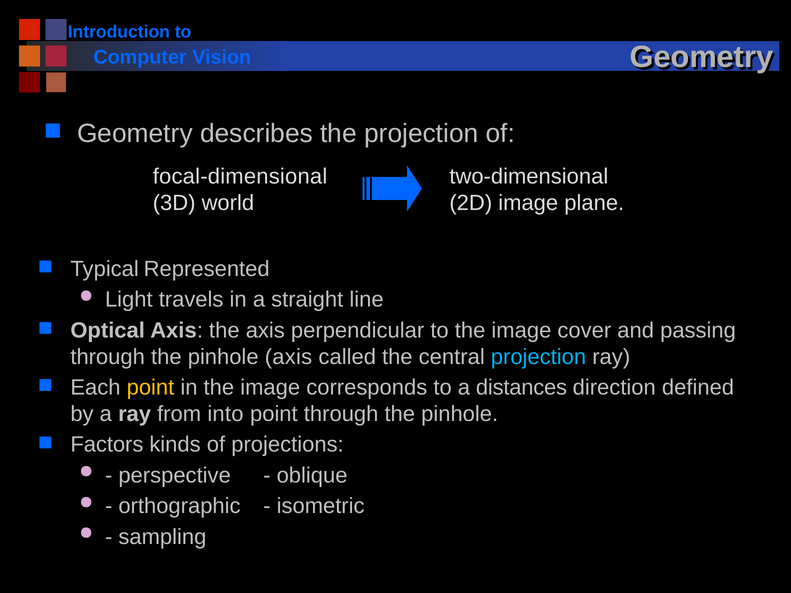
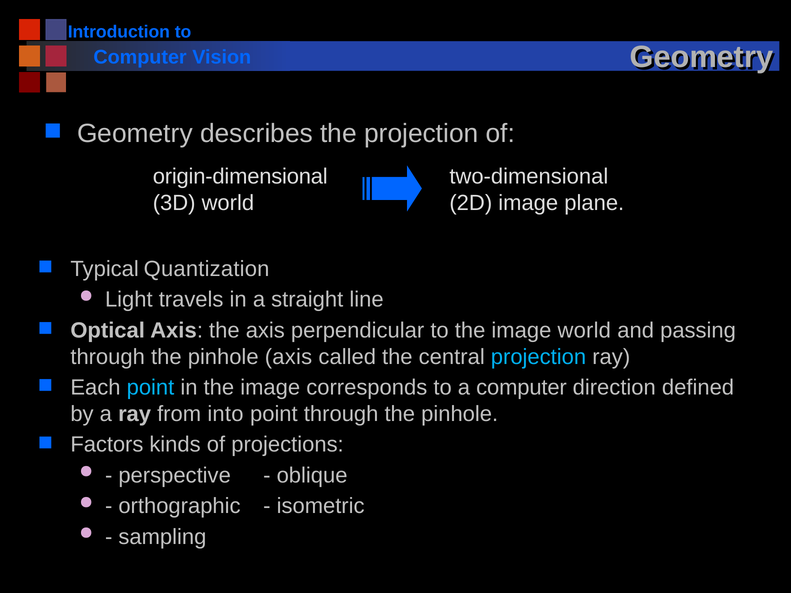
focal-dimensional: focal-dimensional -> origin-dimensional (240, 177)
Represented: Represented -> Quantization (207, 269)
image cover: cover -> world (584, 331)
point colour: yellow -> light blue (150, 388)
a distances: distances -> computer (522, 388)
